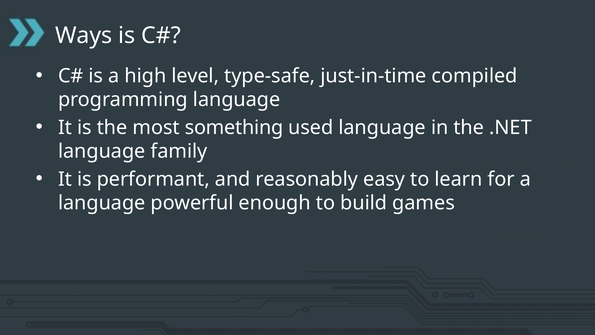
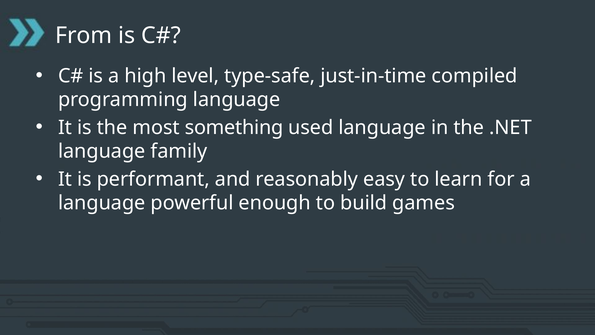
Ways: Ways -> From (84, 35)
